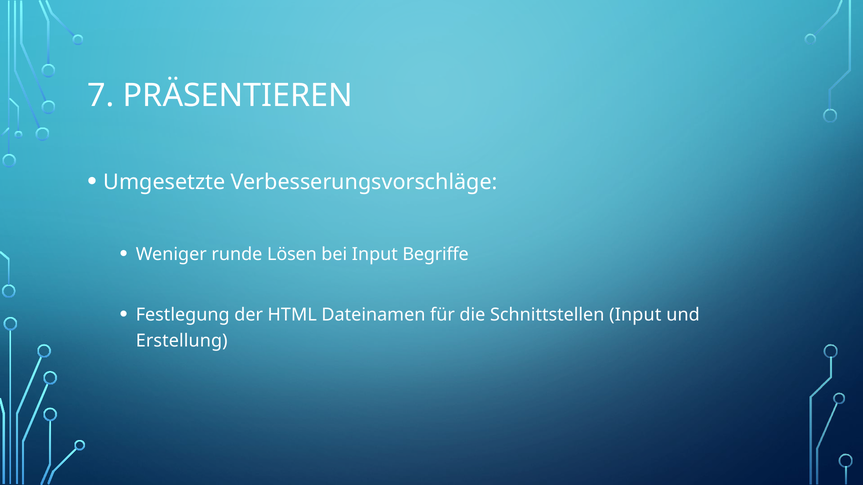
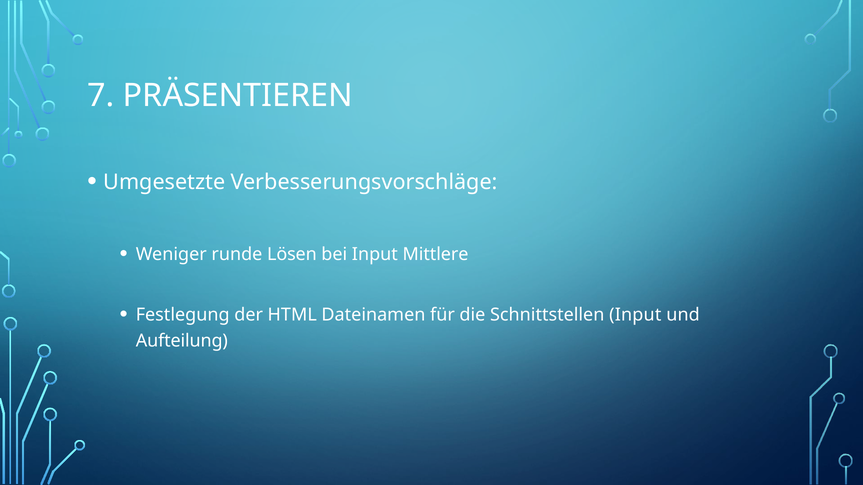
Begriffe: Begriffe -> Mittlere (435, 254)
Erstellung: Erstellung -> Aufteilung (182, 341)
